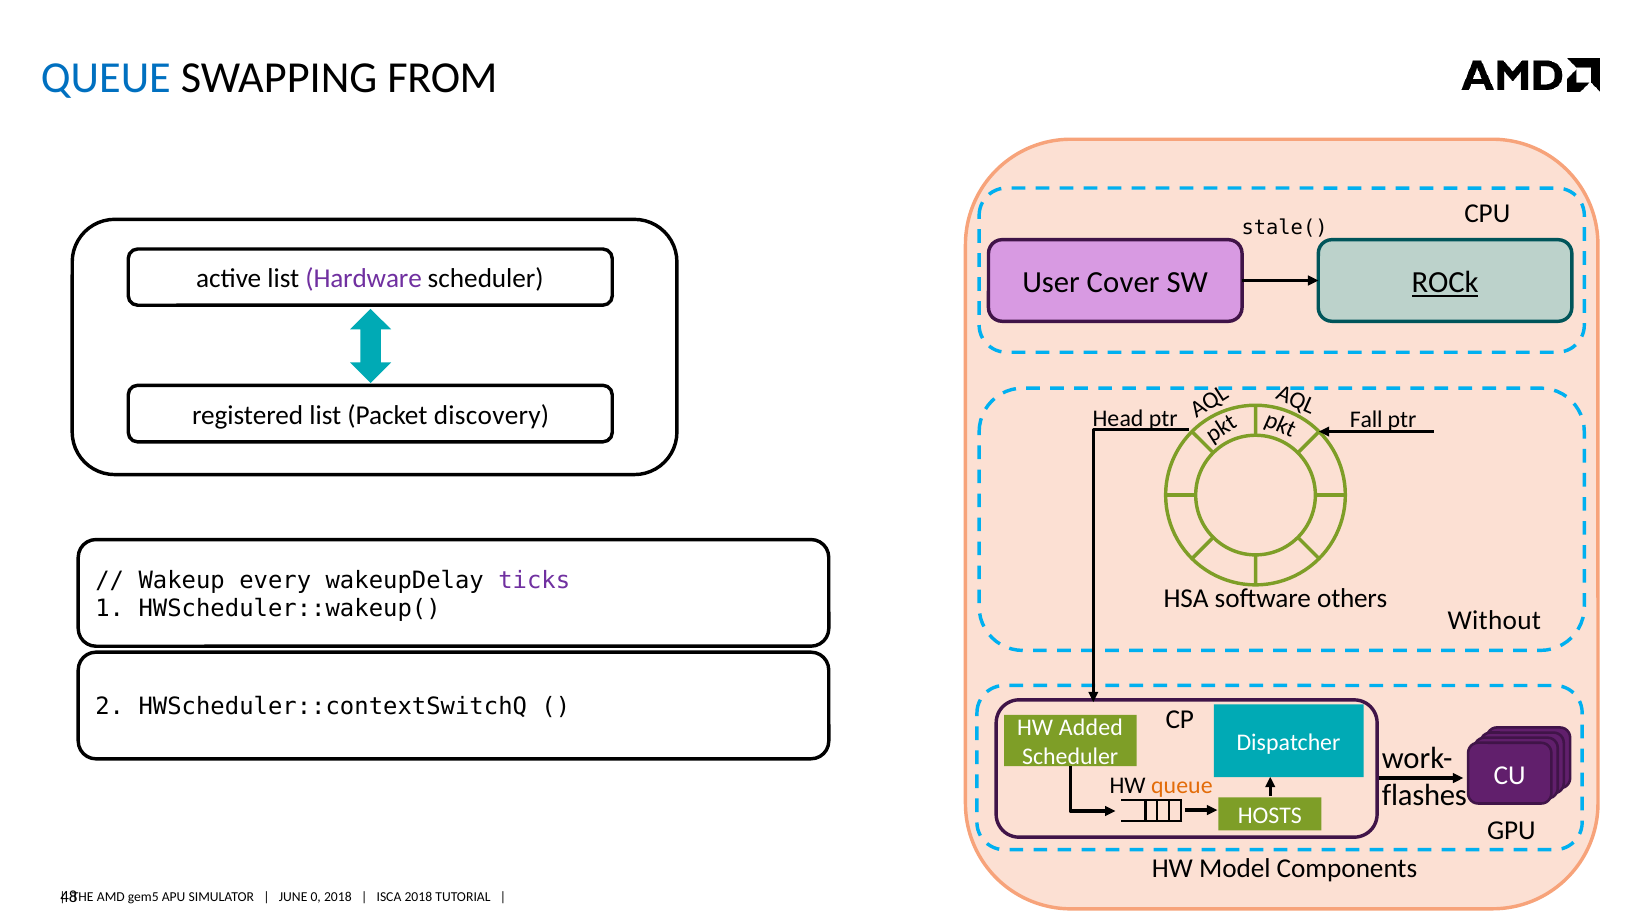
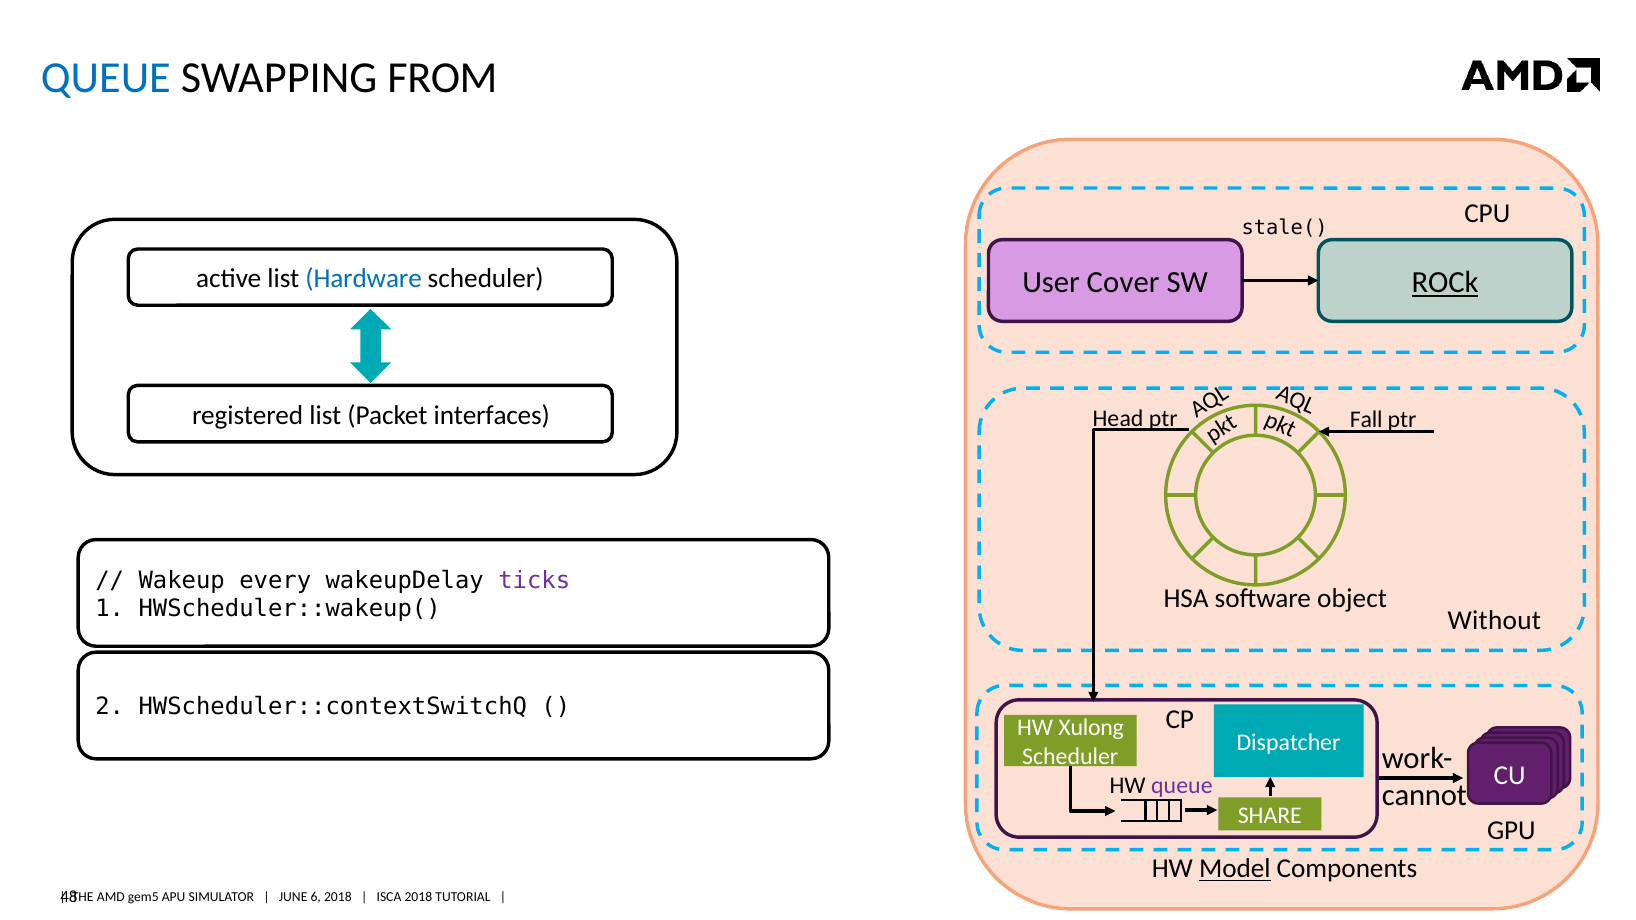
Hardware colour: purple -> blue (364, 279)
discovery: discovery -> interfaces (492, 416)
others: others -> object (1352, 599)
Added: Added -> Xulong (1091, 728)
queue colour: orange -> purple (1182, 786)
flashes: flashes -> cannot (1424, 795)
HOSTS: HOSTS -> SHARE (1270, 816)
Model underline: none -> present (1235, 869)
0: 0 -> 6 (316, 897)
